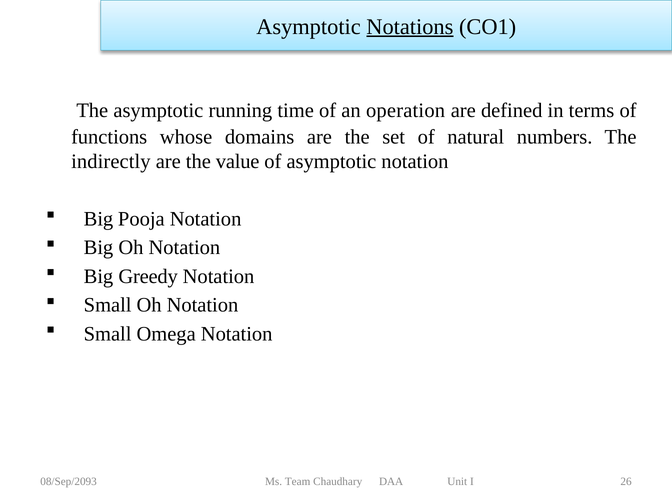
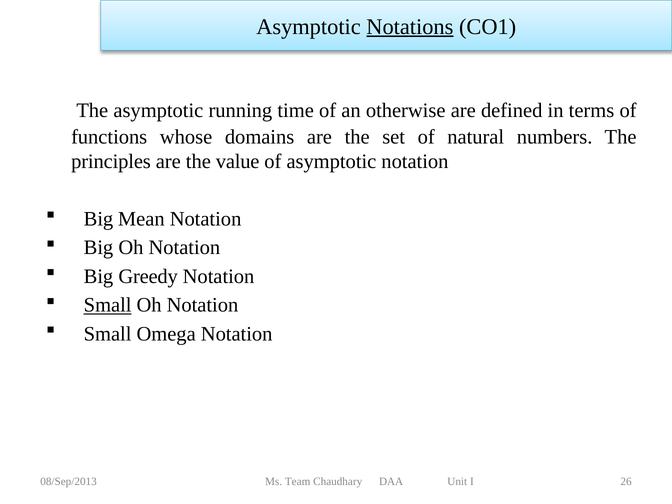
operation: operation -> otherwise (406, 110)
indirectly: indirectly -> principles (111, 162)
Pooja: Pooja -> Mean (141, 219)
Small underline: none -> present (108, 305)
08/Sep/2093: 08/Sep/2093 -> 08/Sep/2013 (69, 481)
